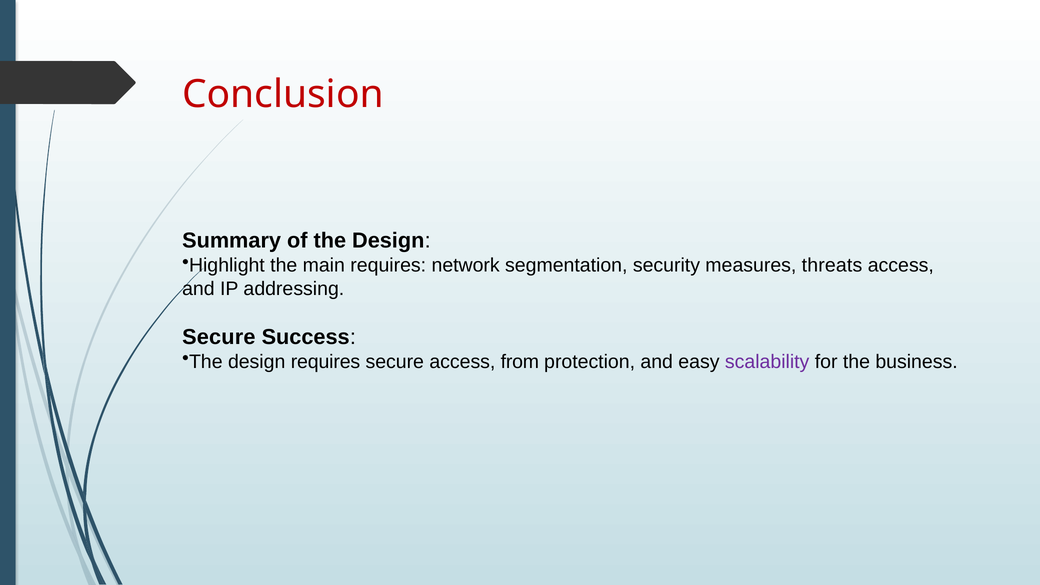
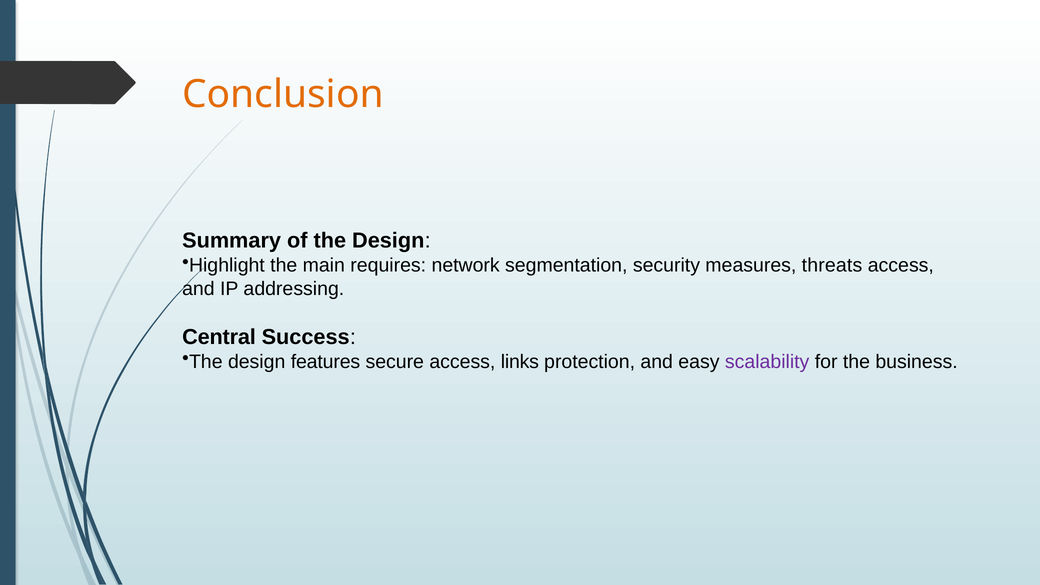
Conclusion colour: red -> orange (283, 94)
Secure: Secure -> Central (219, 337)
design requires: requires -> features (325, 362)
from: from -> links (520, 362)
